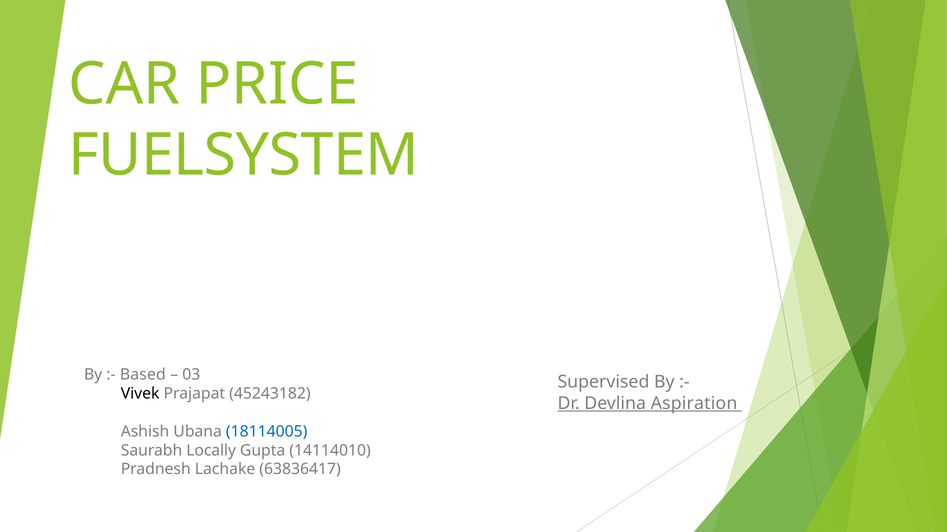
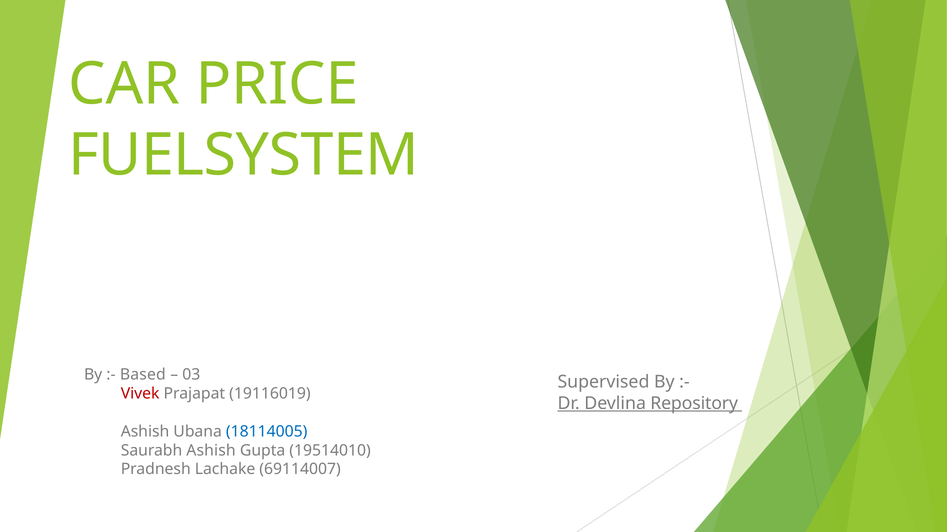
Vivek colour: black -> red (140, 394)
45243182: 45243182 -> 19116019 (270, 394)
Aspiration: Aspiration -> Repository (694, 404)
Saurabh Locally: Locally -> Ashish (211, 451)
14114010: 14114010 -> 19514010 (330, 451)
63836417: 63836417 -> 69114007 (300, 470)
